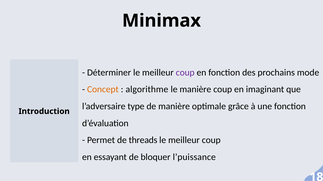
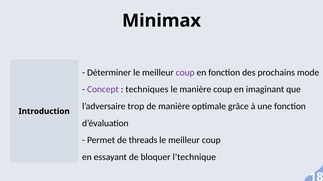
Concept colour: orange -> purple (103, 90)
algorithme: algorithme -> techniques (147, 90)
type: type -> trop (136, 107)
l’puissance: l’puissance -> l’technique (194, 158)
